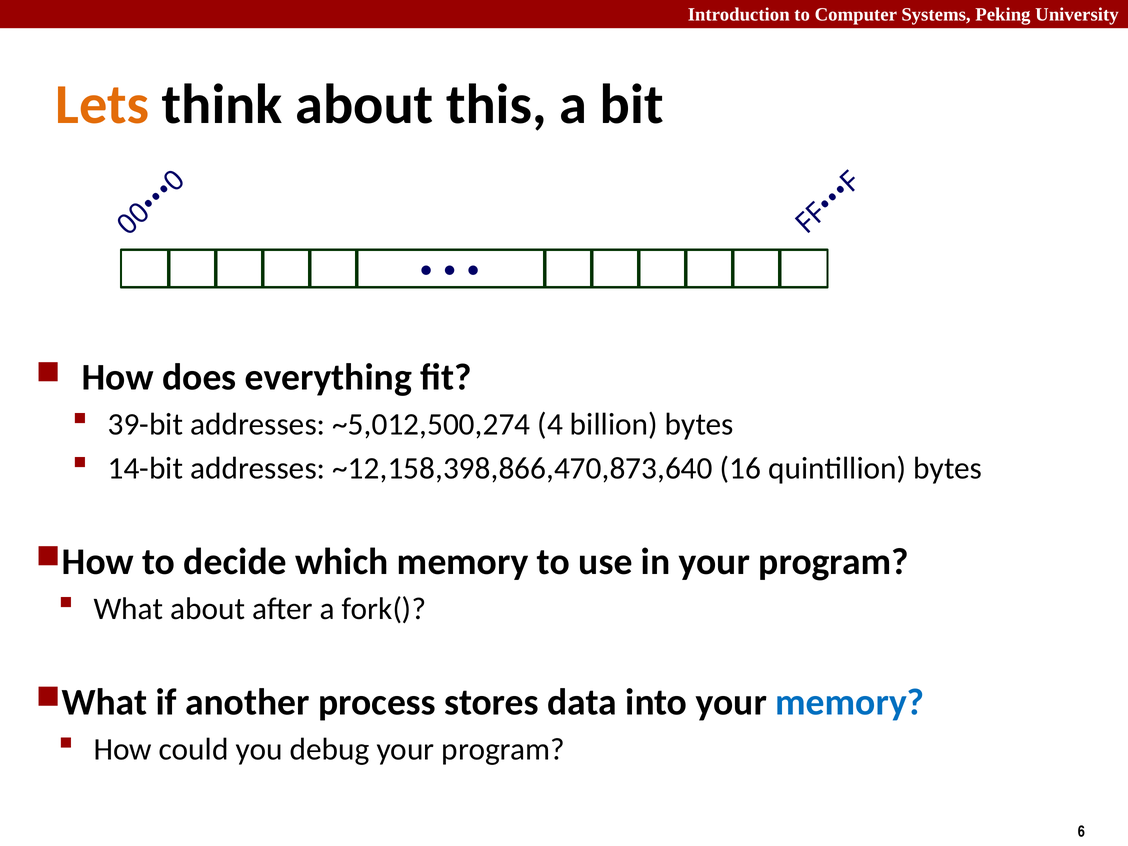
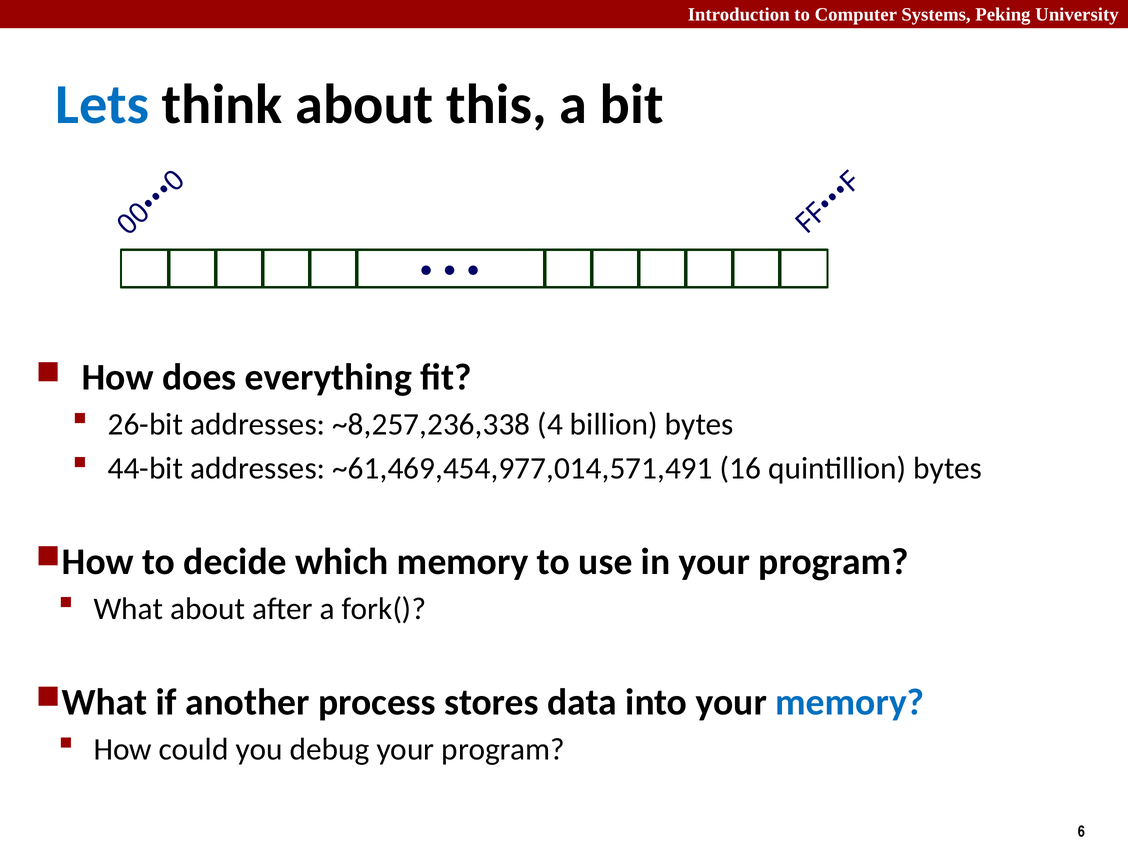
Lets colour: orange -> blue (102, 105)
39-bit: 39-bit -> 26-bit (145, 425)
~5,012,500,274: ~5,012,500,274 -> ~8,257,236,338 (431, 425)
14-bit: 14-bit -> 44-bit (145, 469)
~12,158,398,866,470,873,640: ~12,158,398,866,470,873,640 -> ~61,469,454,977,014,571,491 (523, 469)
